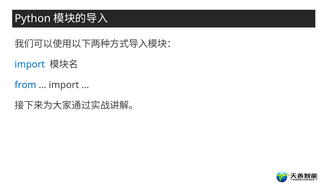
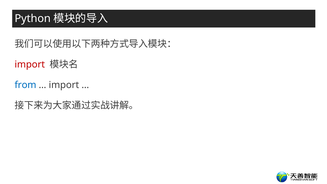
import colour: blue -> red (30, 64)
